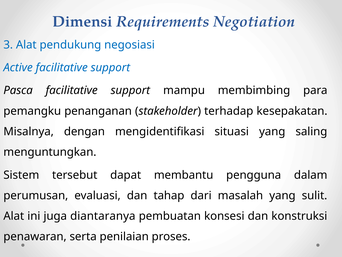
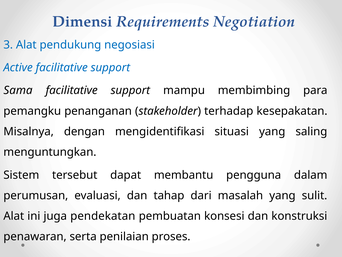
Pasca: Pasca -> Sama (18, 90)
diantaranya: diantaranya -> pendekatan (103, 216)
